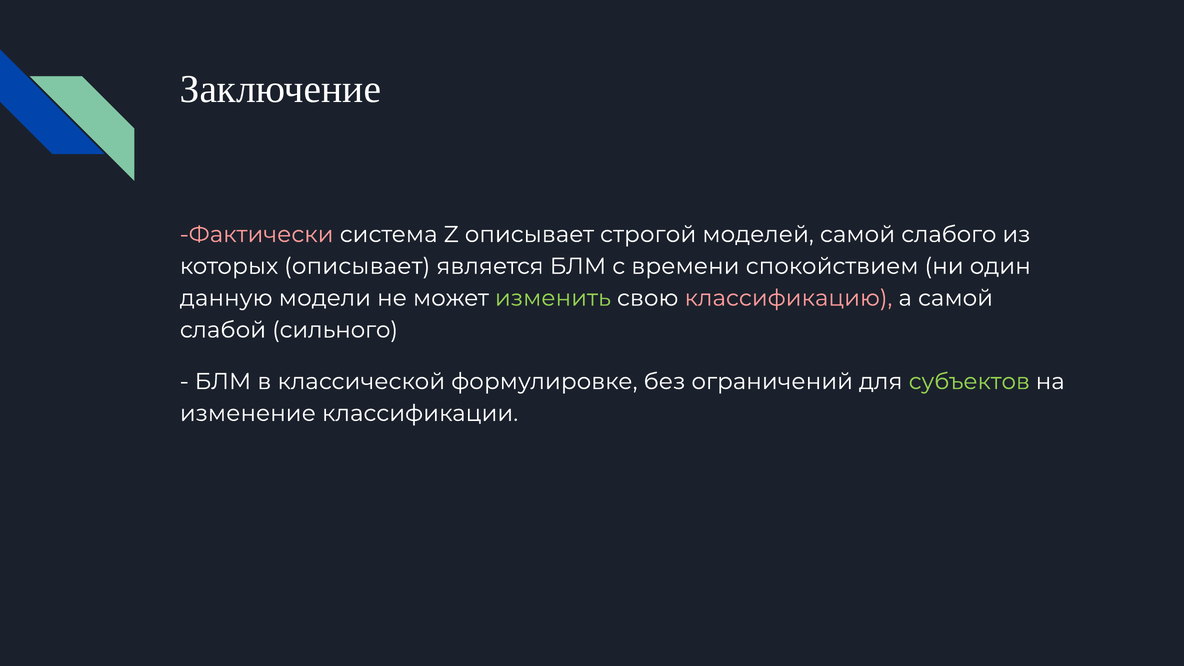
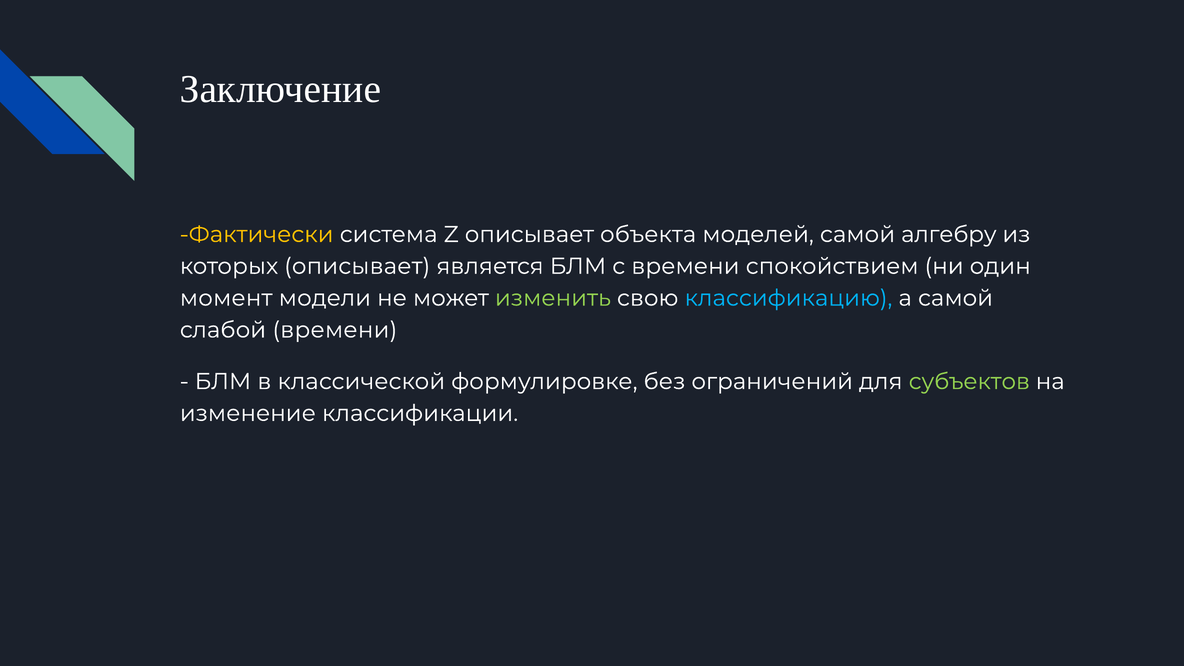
Фактически colour: pink -> yellow (257, 234)
строгой: строгой -> объекта (648, 234)
слабого: слабого -> алгебру (949, 234)
данную: данную -> момент (226, 298)
классификацию colour: pink -> light blue (788, 298)
слабой сильного: сильного -> времени (335, 330)
